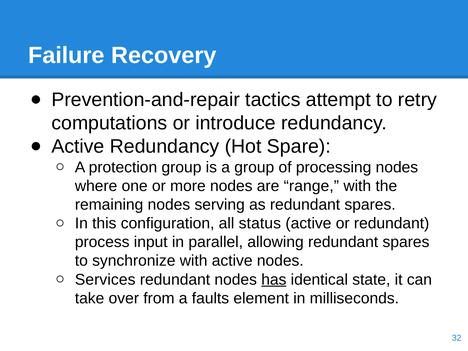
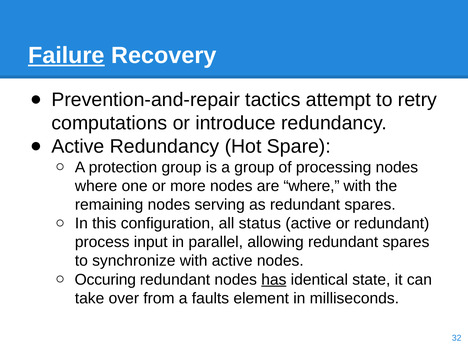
Failure underline: none -> present (66, 55)
are range: range -> where (311, 186)
Services: Services -> Occuring (105, 280)
